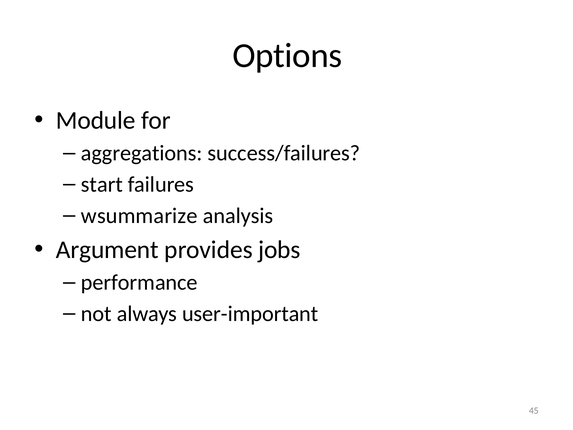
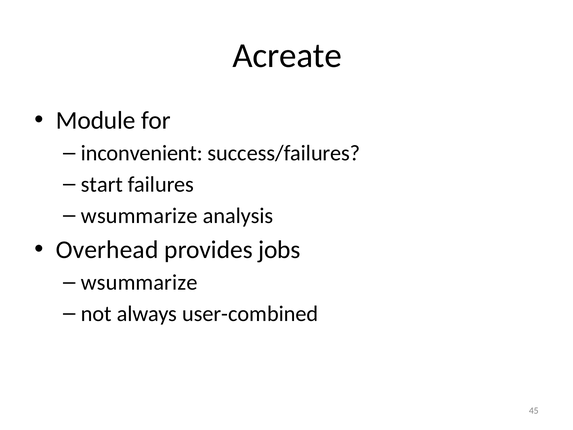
Options: Options -> Acreate (287, 55)
aggregations: aggregations -> inconvenient (142, 153)
Argument: Argument -> Overhead (107, 250)
performance: performance -> wsummarize (139, 282)
user-important: user-important -> user-combined (250, 314)
